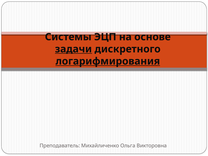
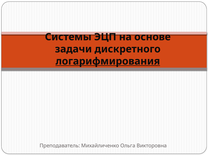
задачи underline: present -> none (73, 49)
